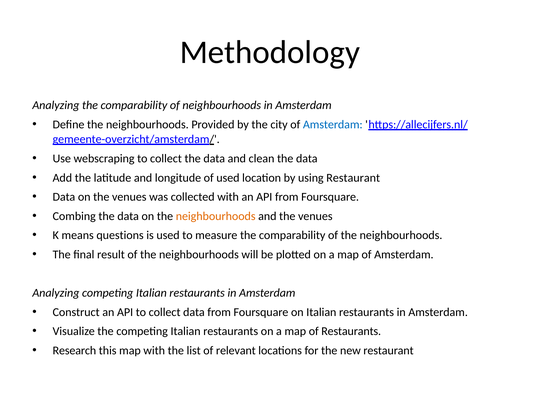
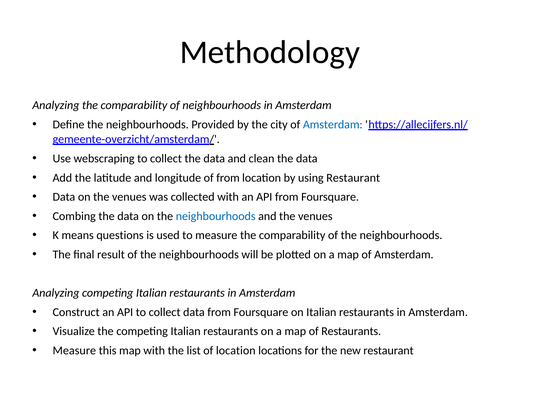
of used: used -> from (228, 178)
neighbourhoods colour: orange -> blue (216, 216)
Research: Research -> Measure (74, 351)
of relevant: relevant -> location (236, 351)
